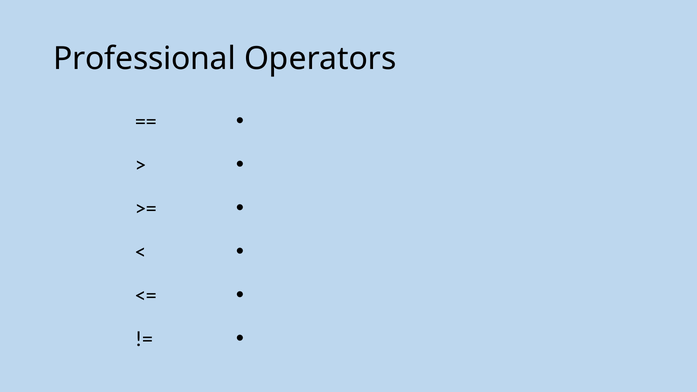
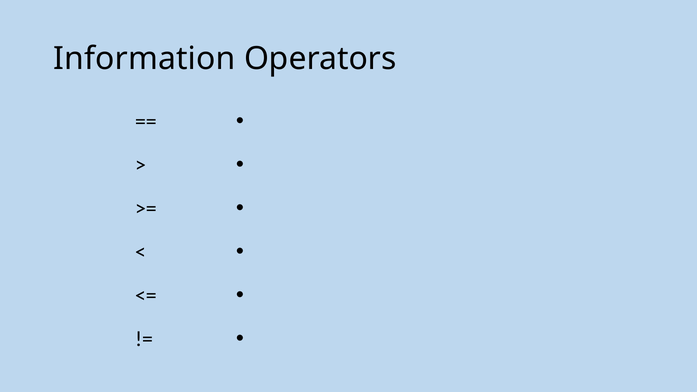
Professional: Professional -> Information (144, 59)
